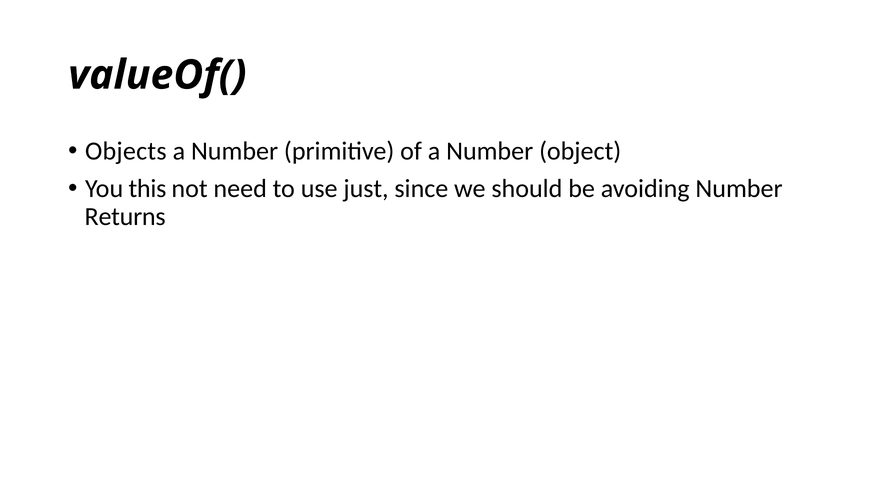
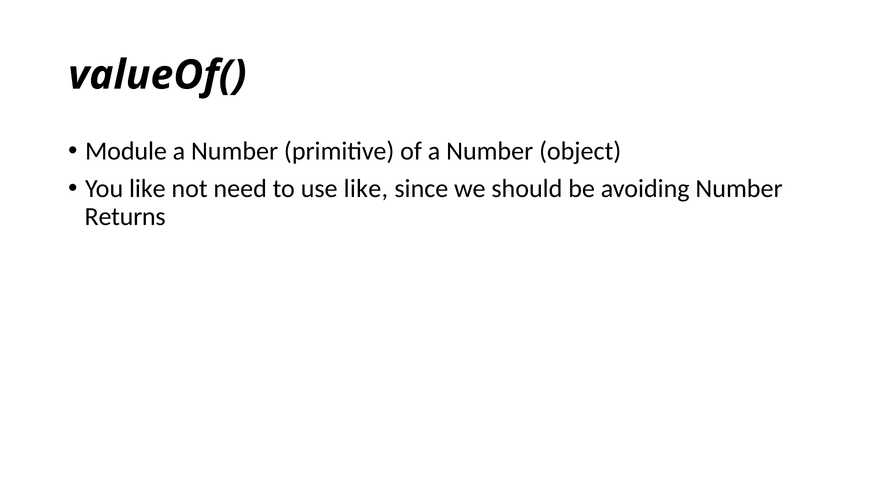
Objects: Objects -> Module (126, 151)
You this: this -> like (147, 189)
use just: just -> like (366, 189)
